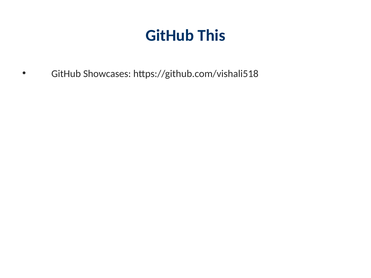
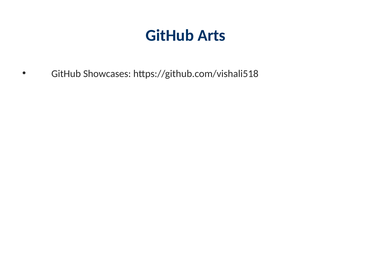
This: This -> Arts (212, 35)
